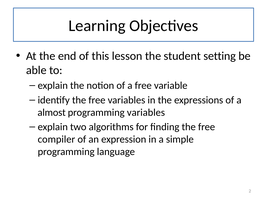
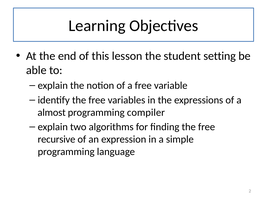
programming variables: variables -> compiler (146, 113)
compiler: compiler -> recursive (56, 139)
